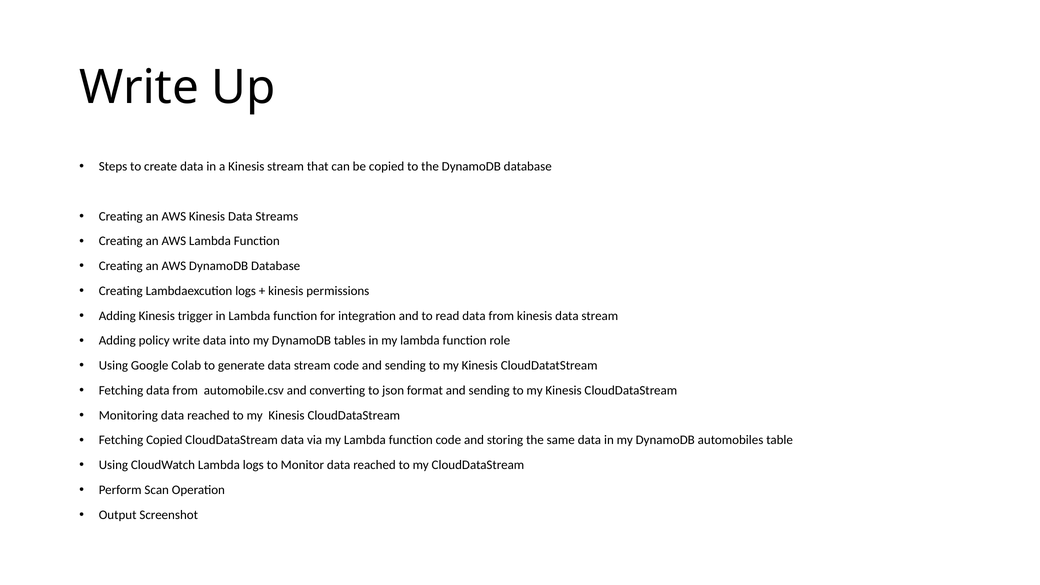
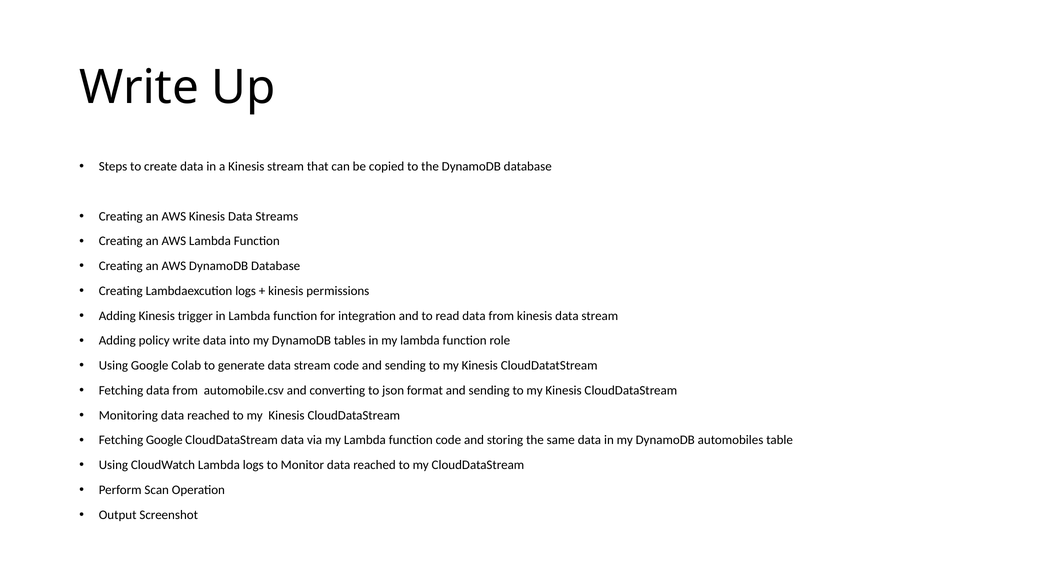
Fetching Copied: Copied -> Google (164, 440)
